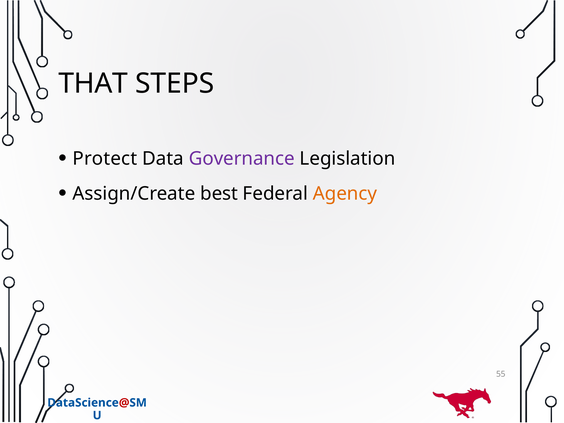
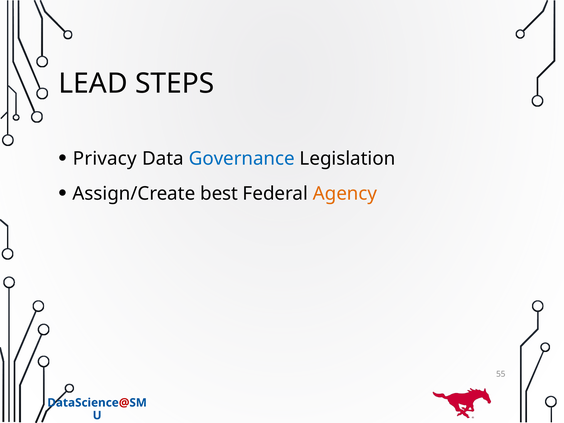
THAT: THAT -> LEAD (93, 84)
Protect: Protect -> Privacy (105, 159)
Governance colour: purple -> blue (242, 159)
